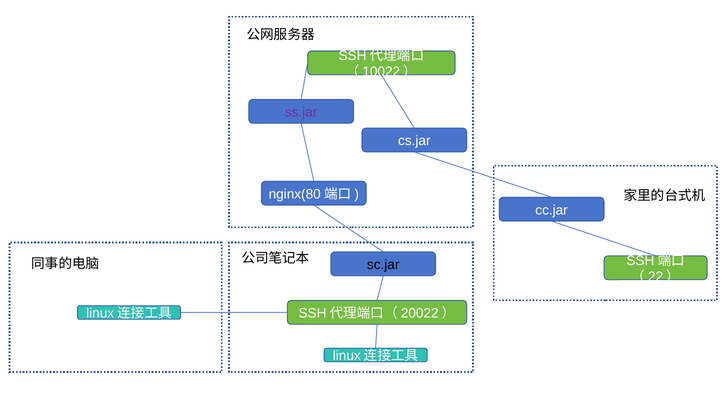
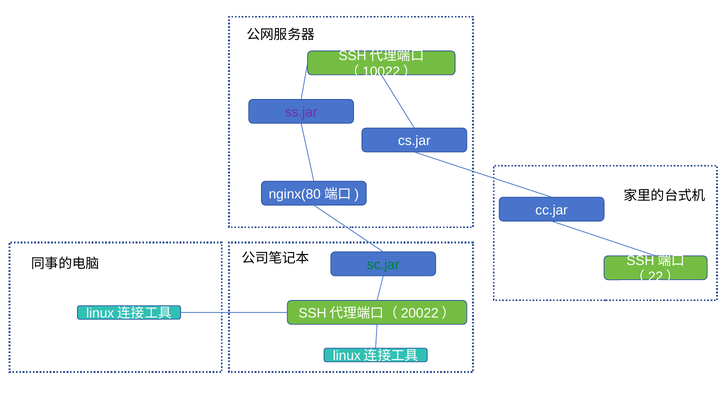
sc.jar colour: black -> green (383, 265)
